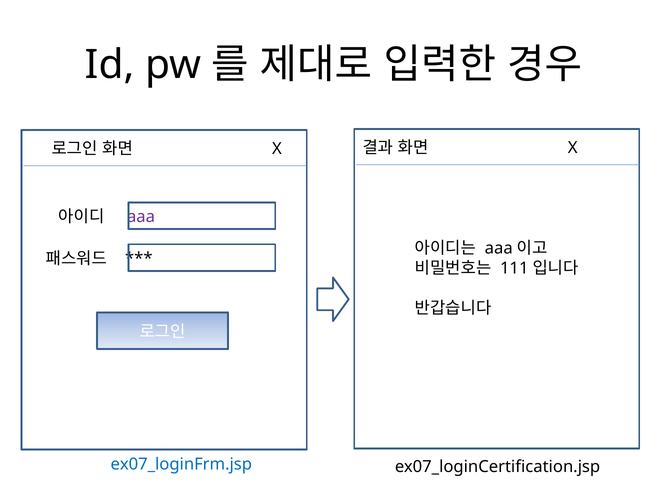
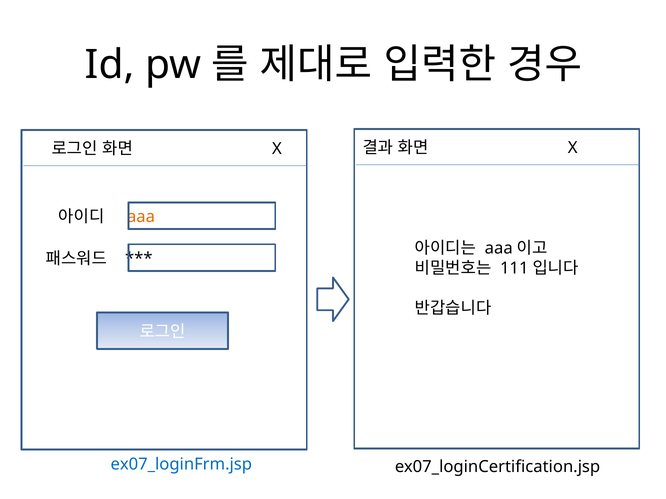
aaa colour: purple -> orange (141, 217)
